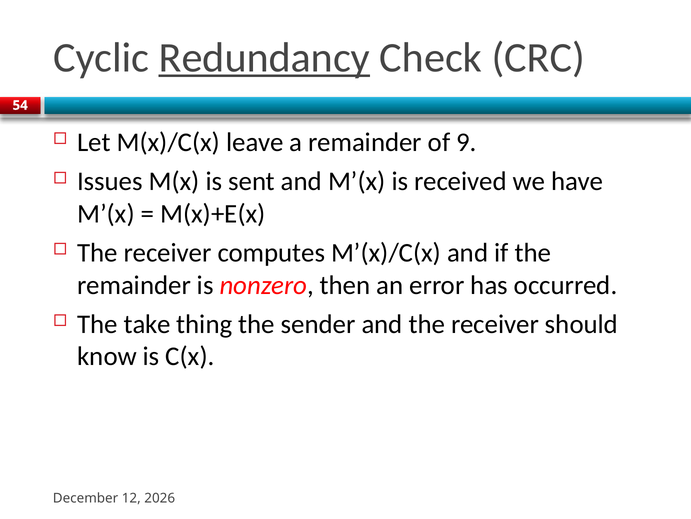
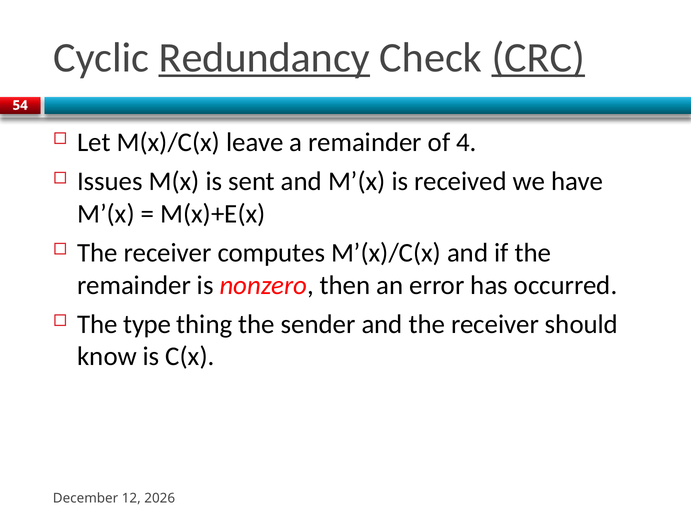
CRC underline: none -> present (538, 58)
9: 9 -> 4 (466, 142)
take: take -> type (147, 324)
